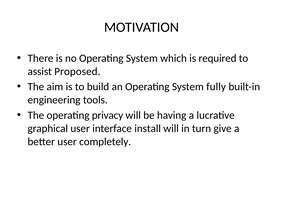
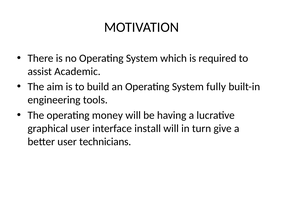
Proposed: Proposed -> Academic (77, 71)
privacy: privacy -> money (107, 115)
completely: completely -> technicians (105, 142)
